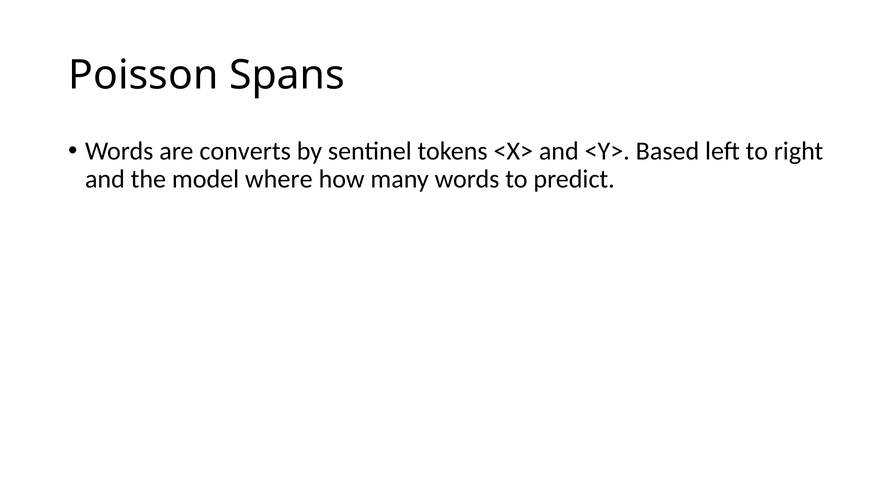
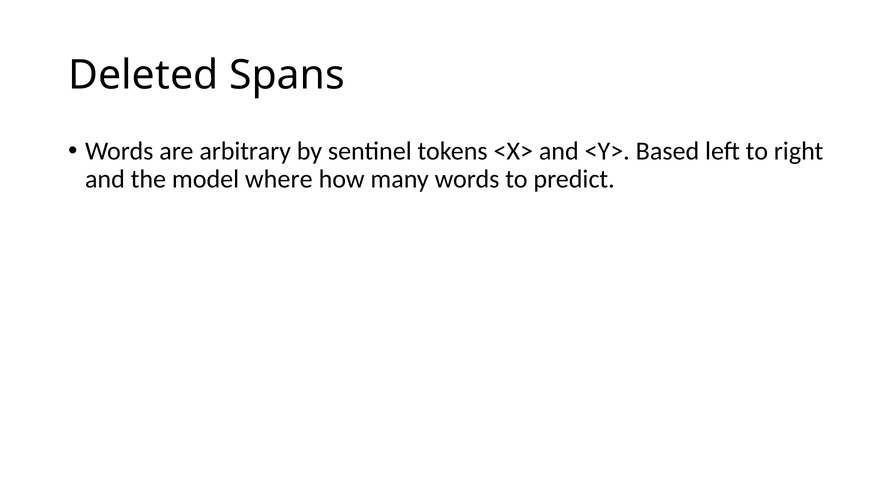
Poisson: Poisson -> Deleted (143, 75)
converts: converts -> arbitrary (245, 151)
